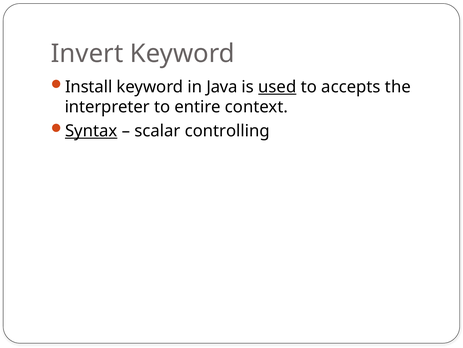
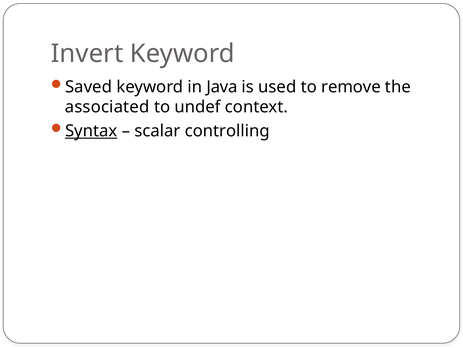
Install: Install -> Saved (89, 87)
used underline: present -> none (277, 87)
accepts: accepts -> remove (351, 87)
interpreter: interpreter -> associated (107, 107)
entire: entire -> undef (198, 107)
